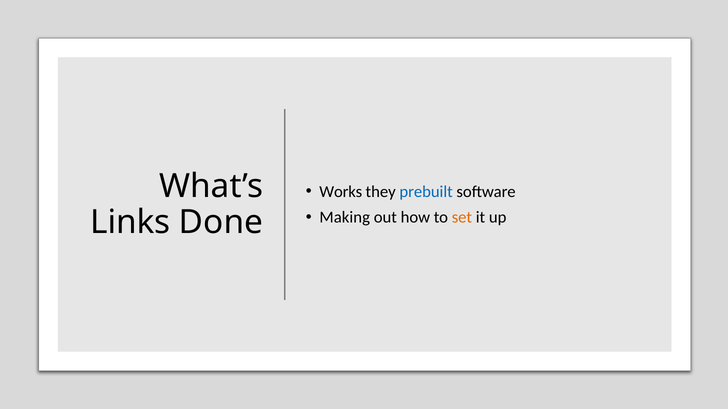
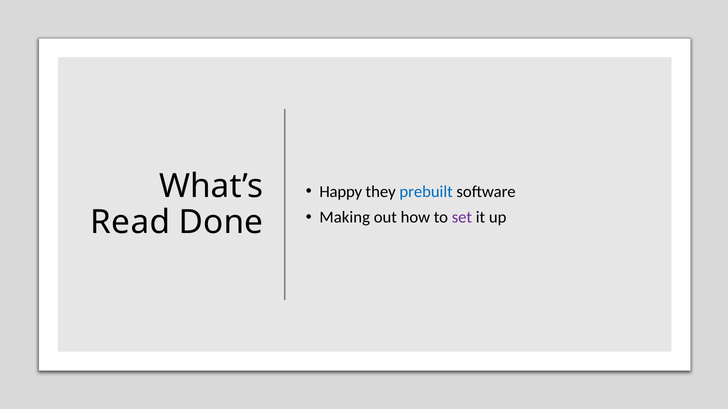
Works: Works -> Happy (341, 192)
set colour: orange -> purple (462, 217)
Links: Links -> Read (130, 222)
